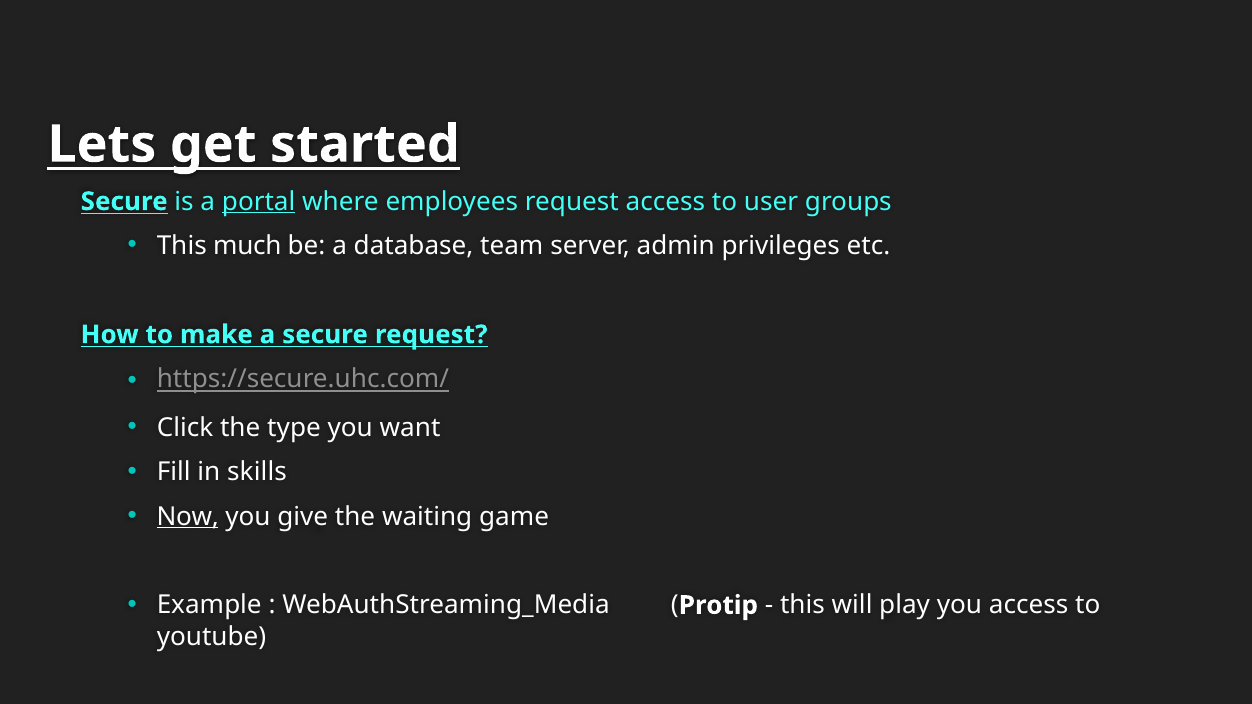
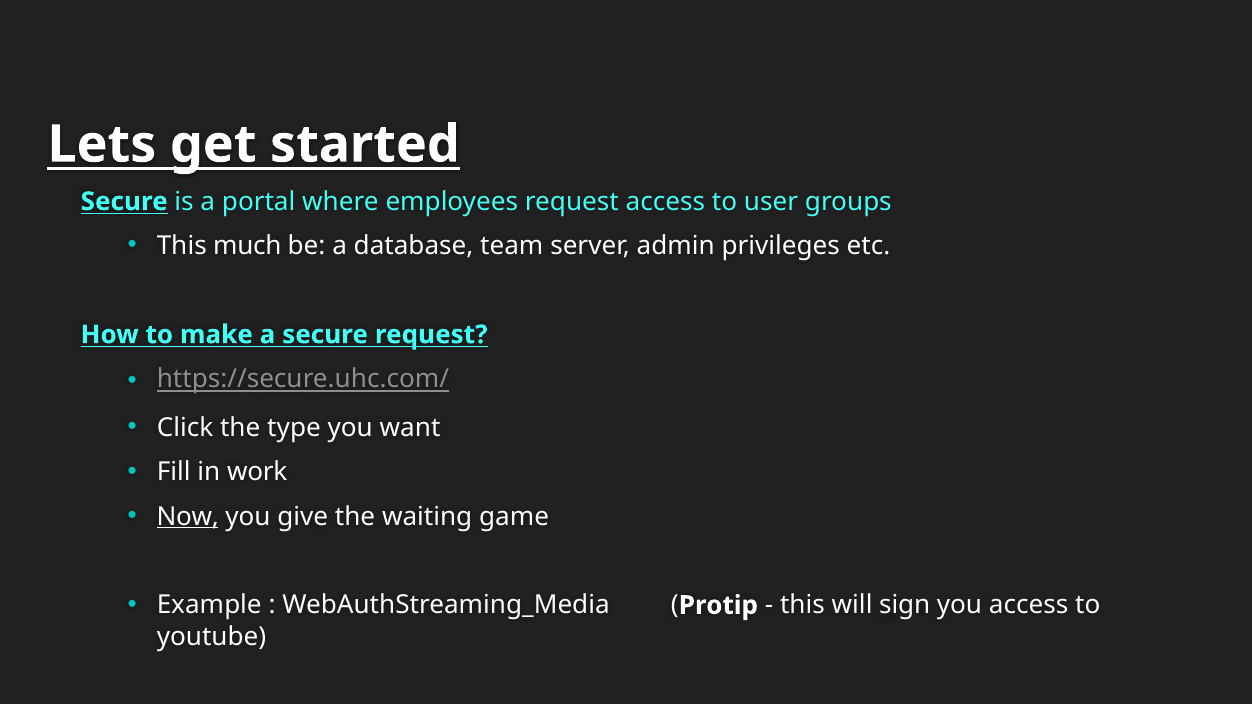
portal underline: present -> none (259, 202)
skills: skills -> work (257, 472)
play: play -> sign (905, 605)
